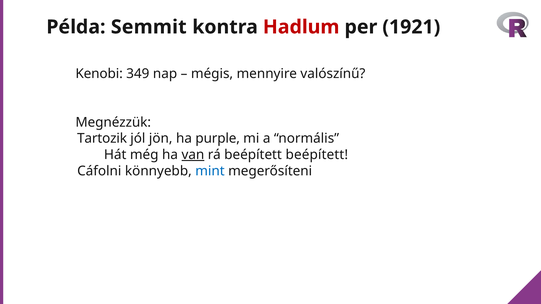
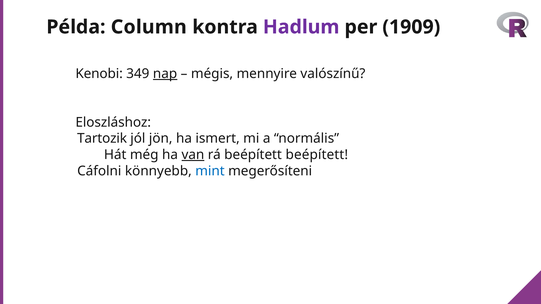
Semmit: Semmit -> Column (149, 27)
Hadlum colour: red -> purple (301, 27)
1921: 1921 -> 1909 (411, 27)
nap underline: none -> present (165, 74)
Megnézzük: Megnézzük -> Eloszláshoz (113, 122)
purple: purple -> ismert (218, 139)
